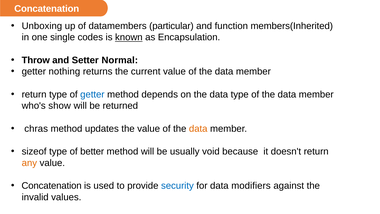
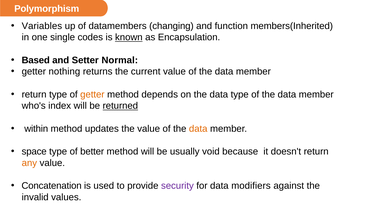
Concatenation: Concatenation -> Polymorphism (47, 9)
Unboxing: Unboxing -> Variables (42, 26)
particular: particular -> changing (171, 26)
Throw: Throw -> Based (36, 60)
getter colour: blue -> orange (92, 94)
show: show -> index (60, 106)
returned underline: none -> present (120, 106)
chras: chras -> within (36, 129)
sizeof: sizeof -> space (34, 151)
security colour: blue -> purple (177, 186)
